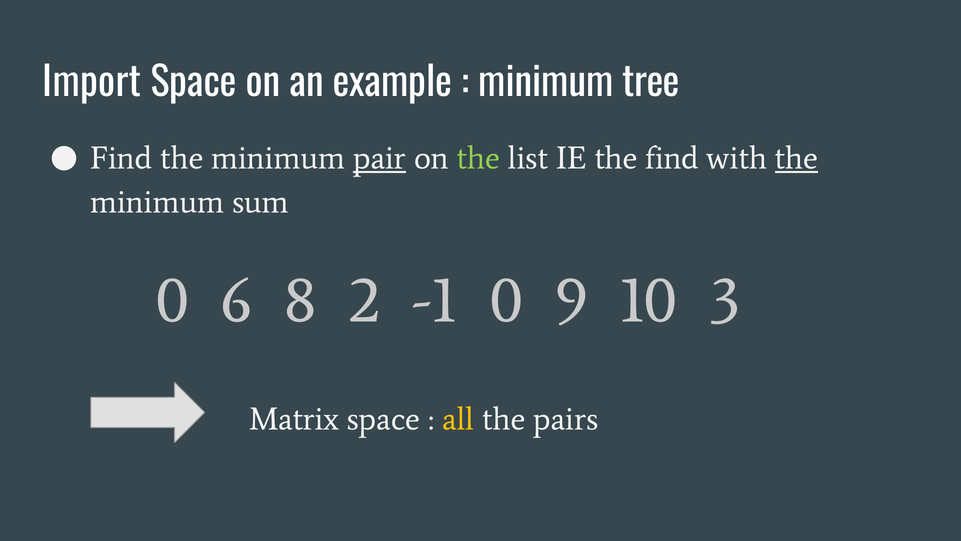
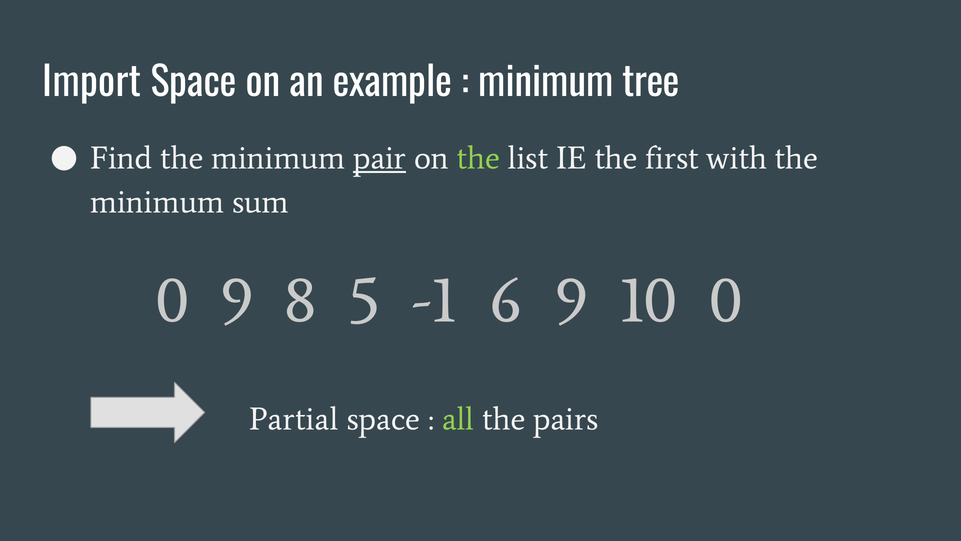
the find: find -> first (672, 158)
the underline: present -> none (796, 158)
0 6: 6 -> 9 (237, 300)
2: 2 -> 5 (364, 300)
-1 0: 0 -> 6 (506, 300)
10 3: 3 -> 0 (726, 300)
Matrix: Matrix -> Partial (294, 419)
all colour: yellow -> light green (458, 419)
